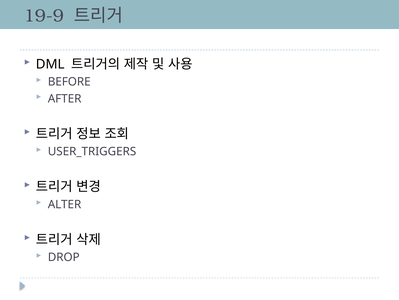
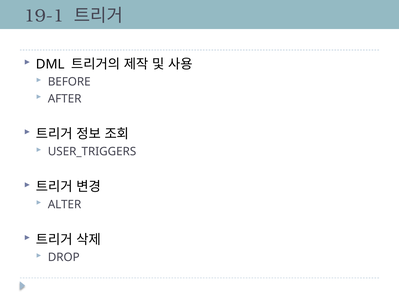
19-9: 19-9 -> 19-1 (44, 16)
